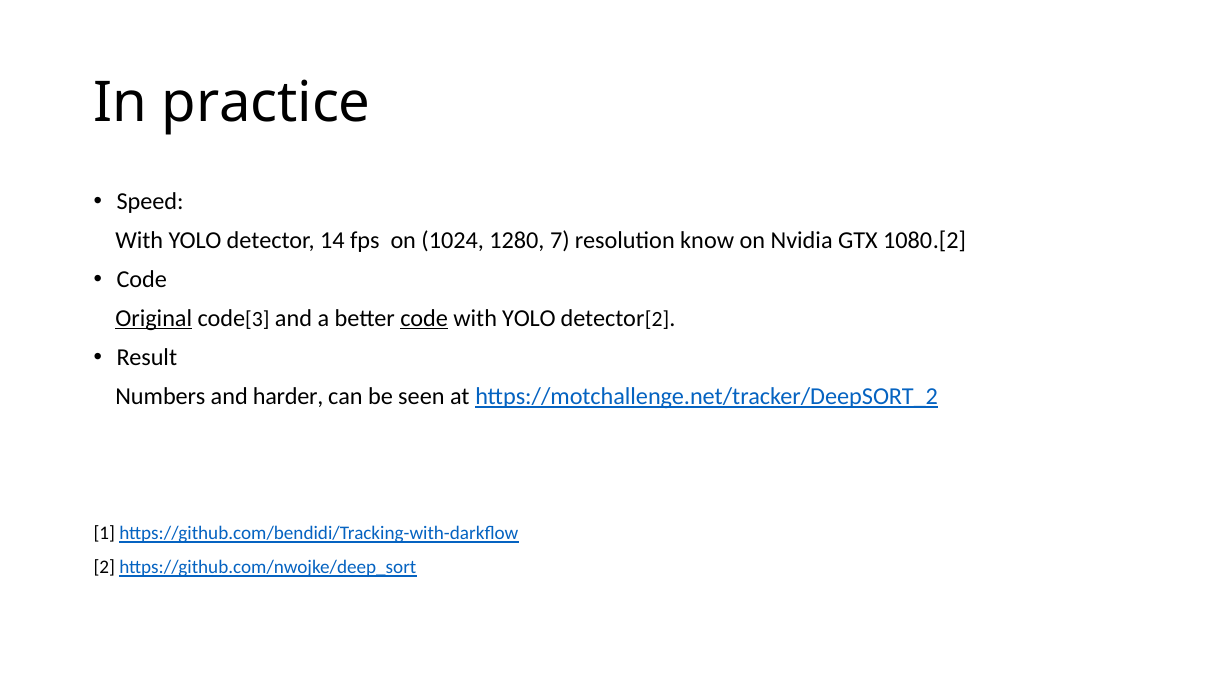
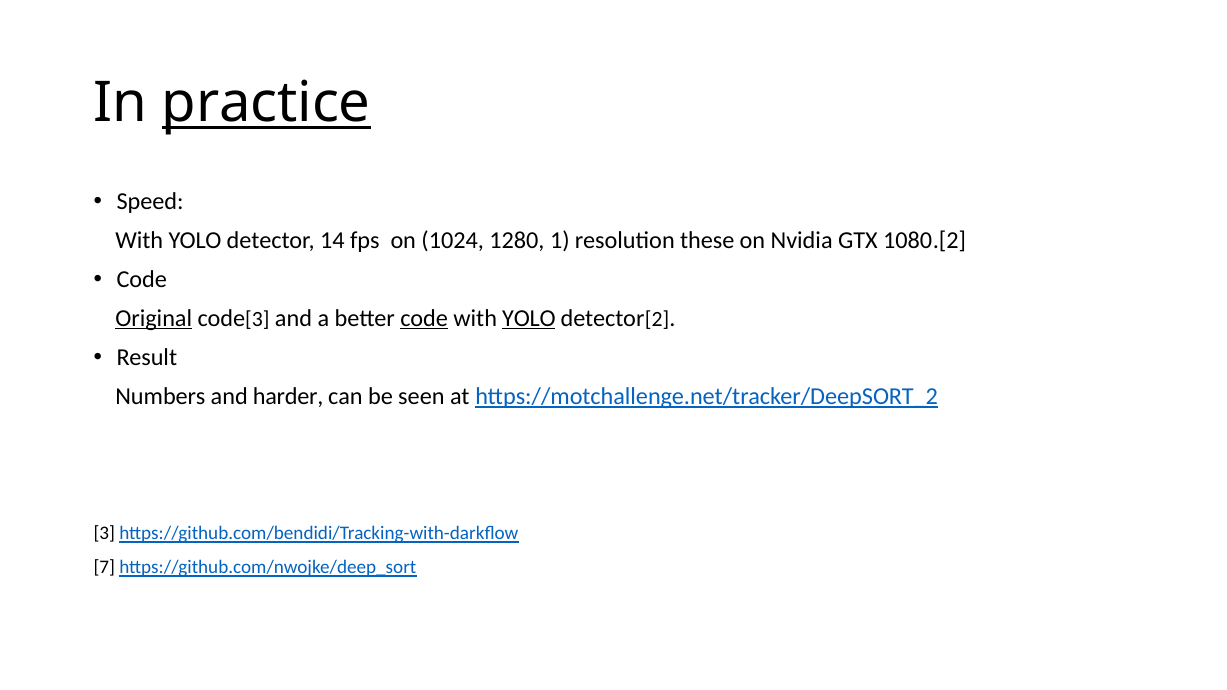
practice underline: none -> present (266, 103)
7: 7 -> 1 (560, 240)
know: know -> these (707, 240)
YOLO underline: none -> present (529, 318)
1: 1 -> 3 (104, 534)
2: 2 -> 7 (104, 568)
